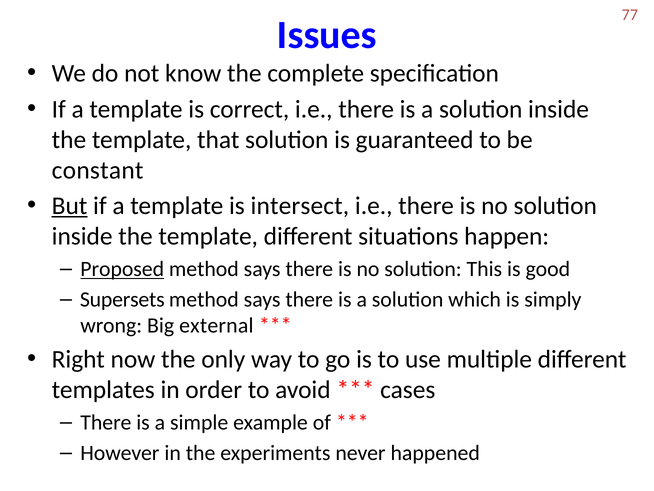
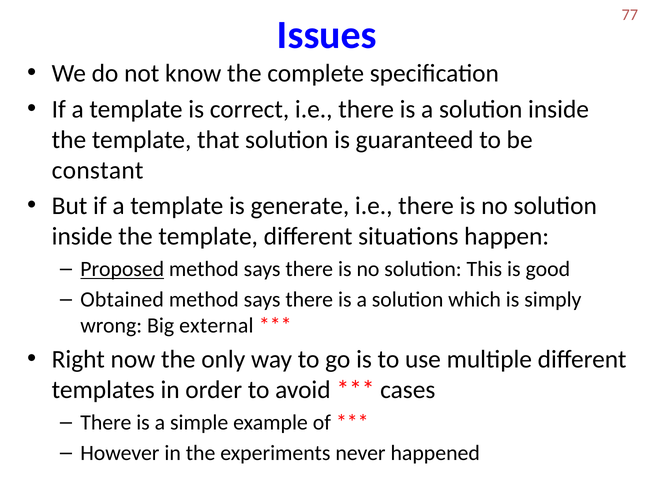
But underline: present -> none (70, 206)
intersect: intersect -> generate (300, 206)
Supersets: Supersets -> Obtained (122, 299)
